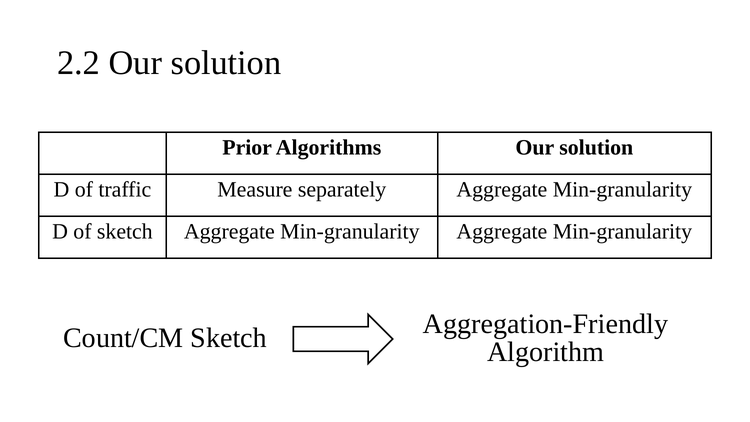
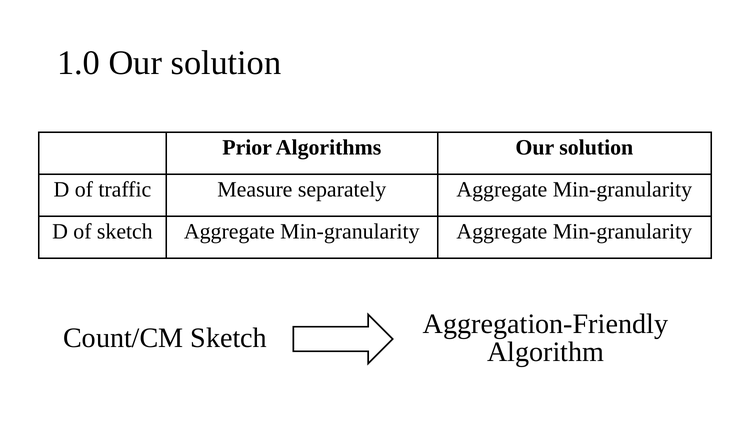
2.2: 2.2 -> 1.0 (79, 63)
